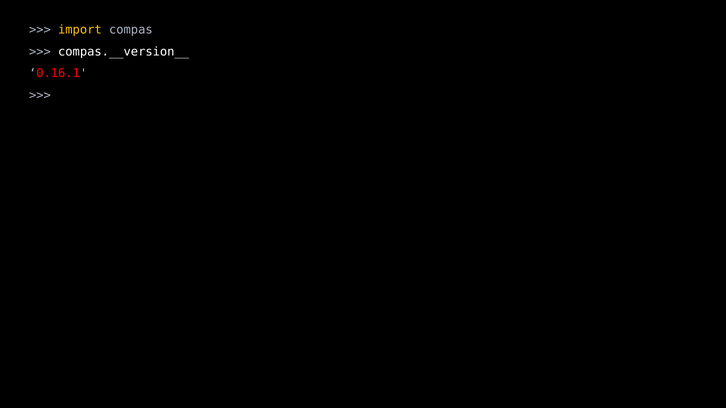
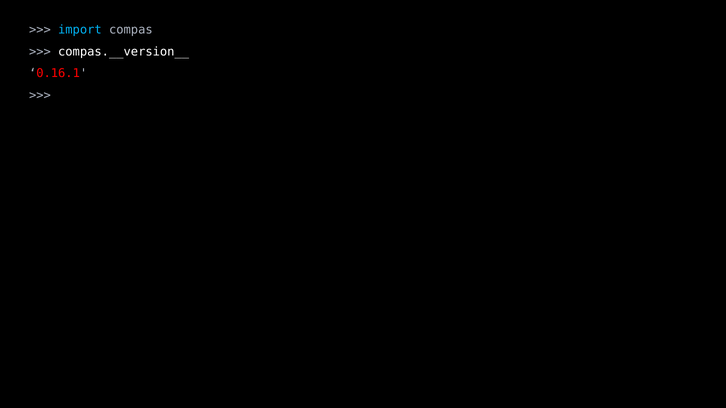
import colour: yellow -> light blue (80, 30)
